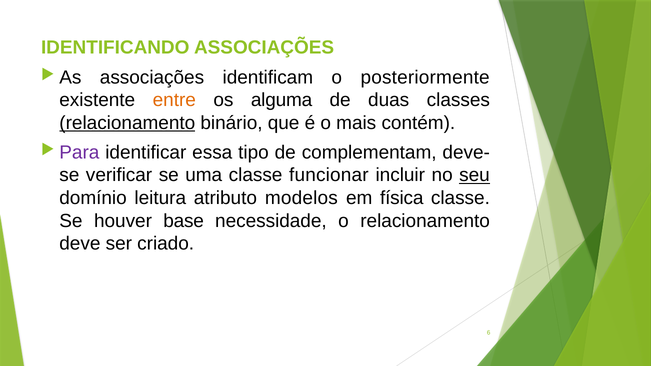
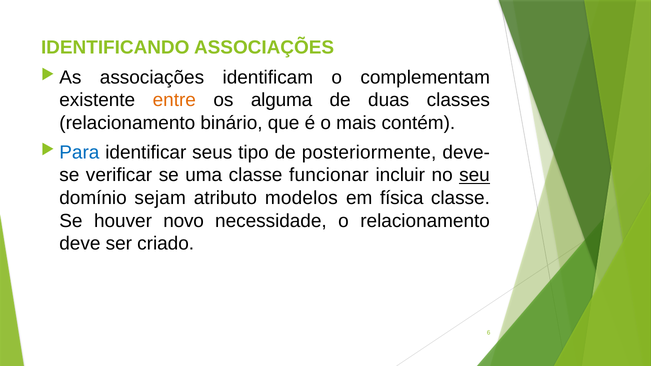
posteriormente: posteriormente -> complementam (425, 77)
relacionamento underline: present -> none (127, 123)
Para colour: purple -> blue (79, 152)
essa: essa -> seus (212, 152)
complementam: complementam -> posteriormente (369, 152)
leitura: leitura -> sejam (160, 198)
base: base -> novo (184, 221)
